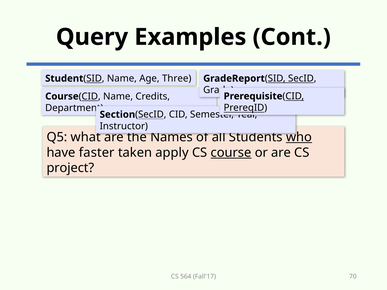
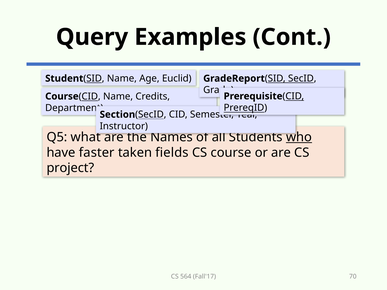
Three: Three -> Euclid (177, 79)
apply: apply -> fields (172, 153)
course underline: present -> none (231, 153)
